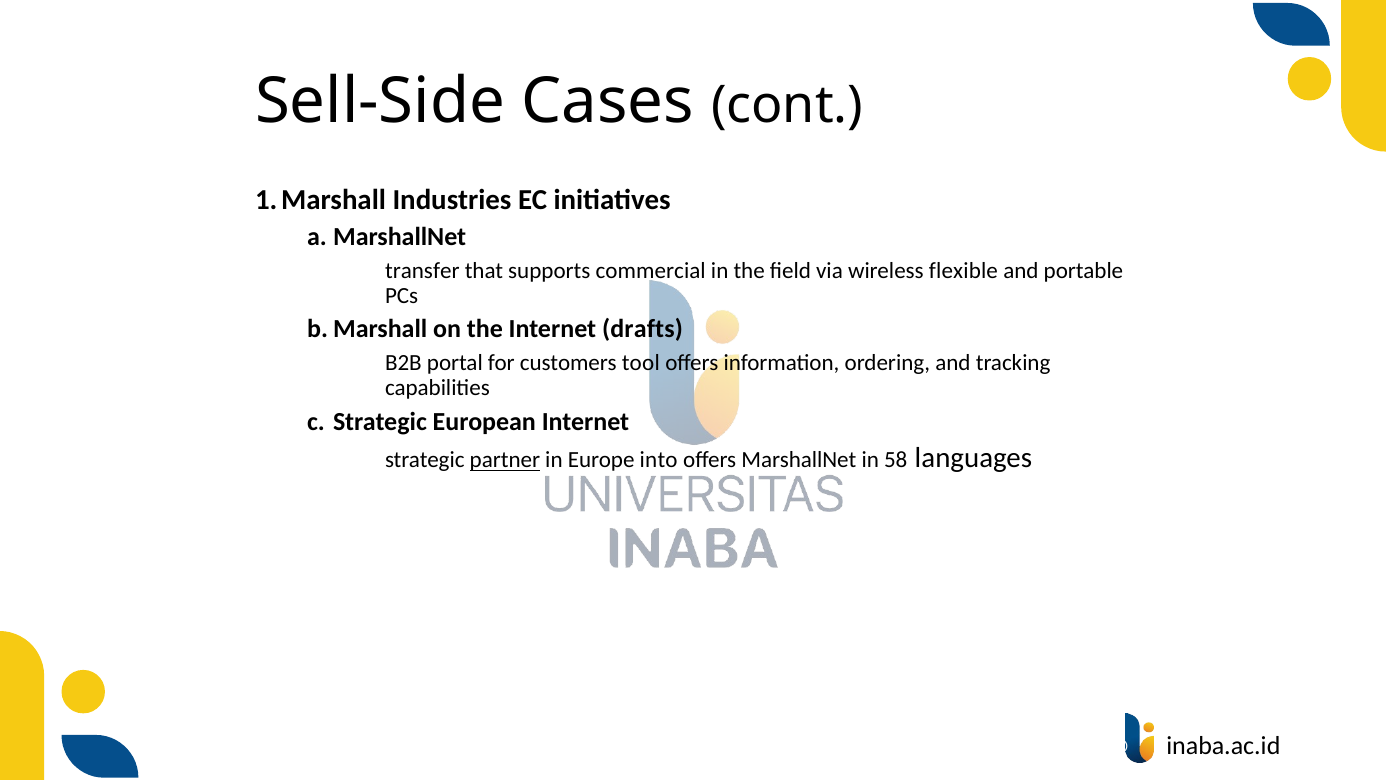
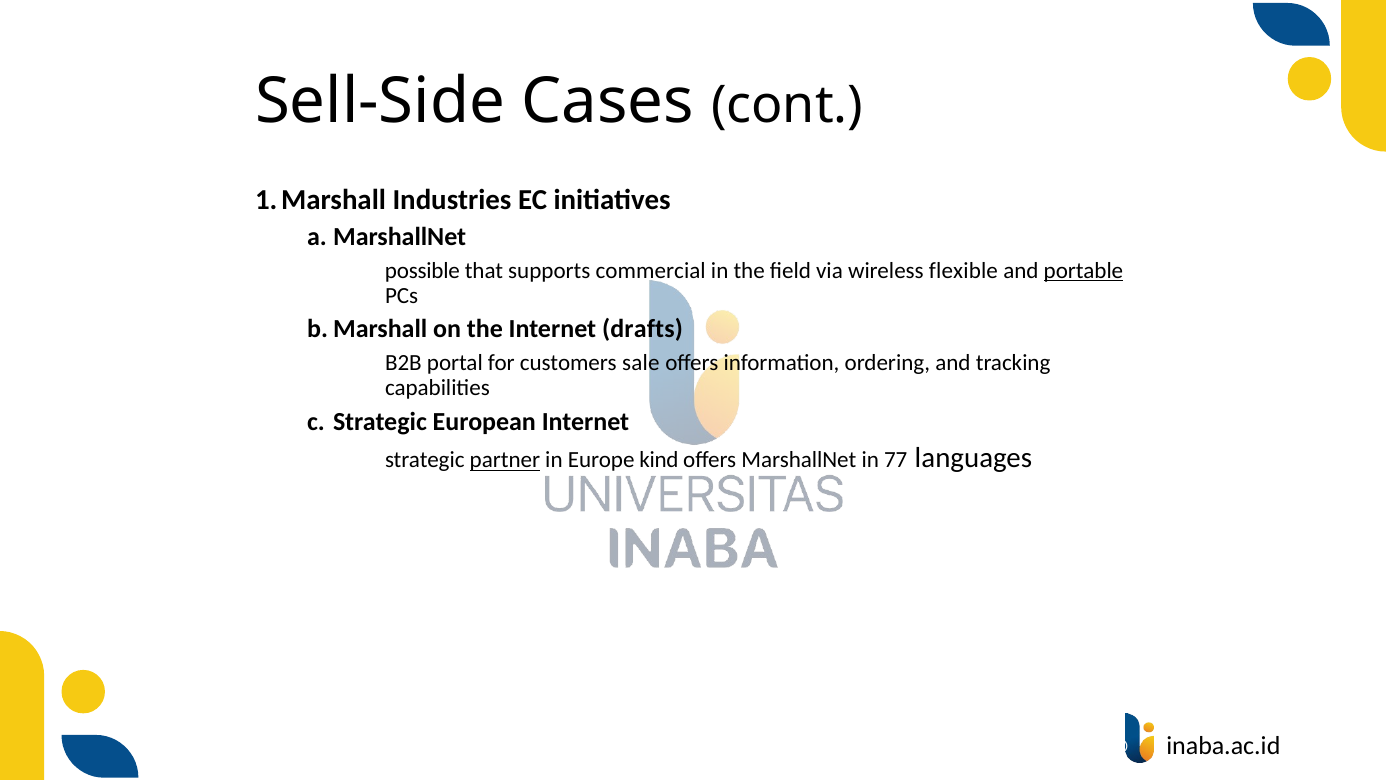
transfer: transfer -> possible (422, 270)
portable underline: none -> present (1083, 270)
tool: tool -> sale (641, 363)
into: into -> kind (659, 460)
58: 58 -> 77 (896, 460)
